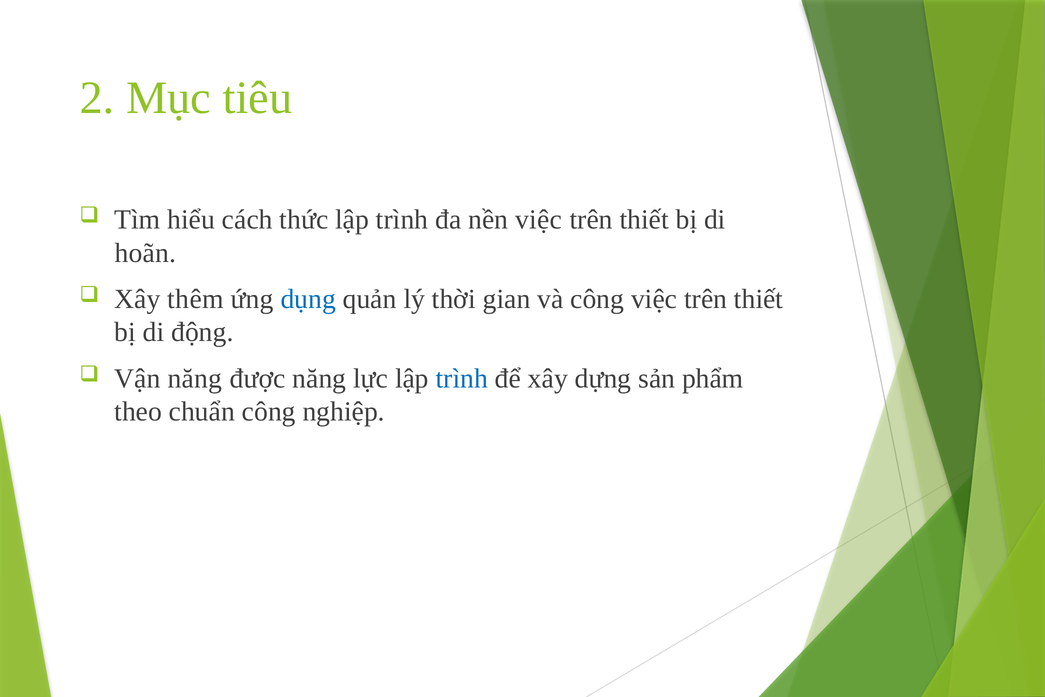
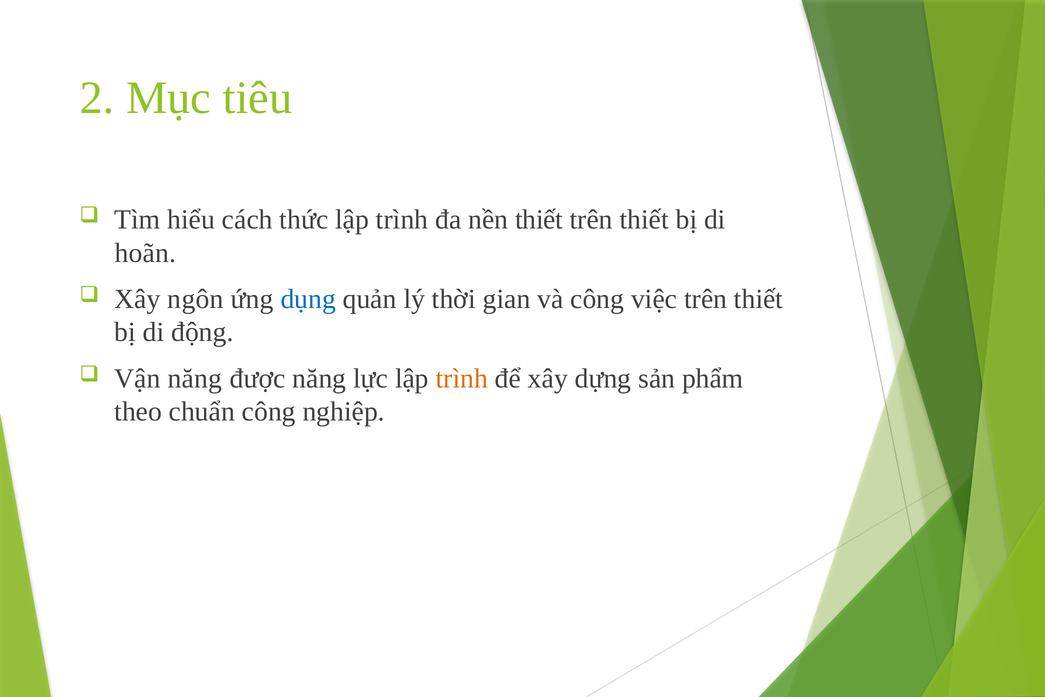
nền việc: việc -> thiết (539, 220)
thêm: thêm -> ngôn (196, 299)
trình colour: blue -> orange (462, 378)
